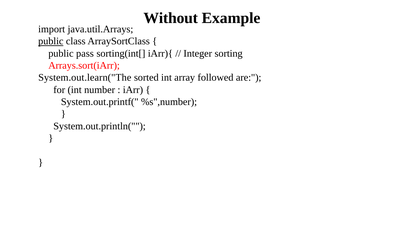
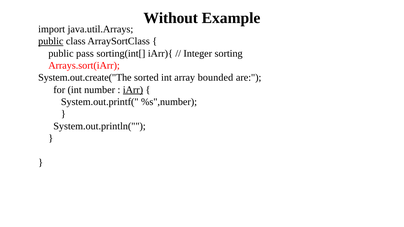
System.out.learn("The: System.out.learn("The -> System.out.create("The (85, 78)
followed: followed -> bounded (215, 78)
iArr underline: none -> present (133, 90)
